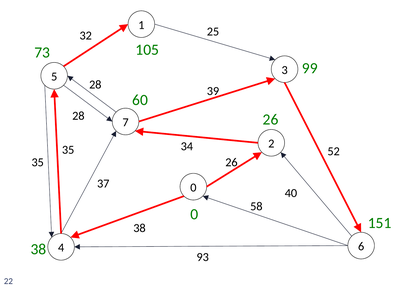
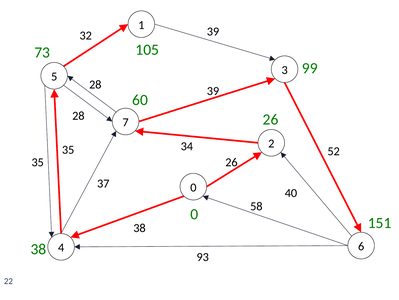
32 25: 25 -> 39 (213, 31)
